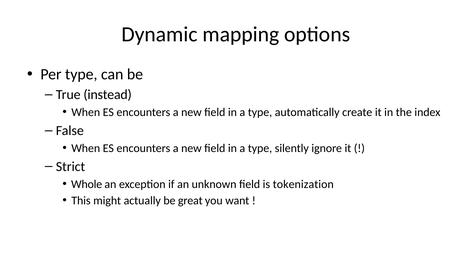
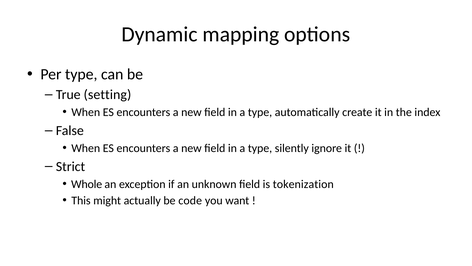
instead: instead -> setting (107, 95)
great: great -> code (190, 200)
